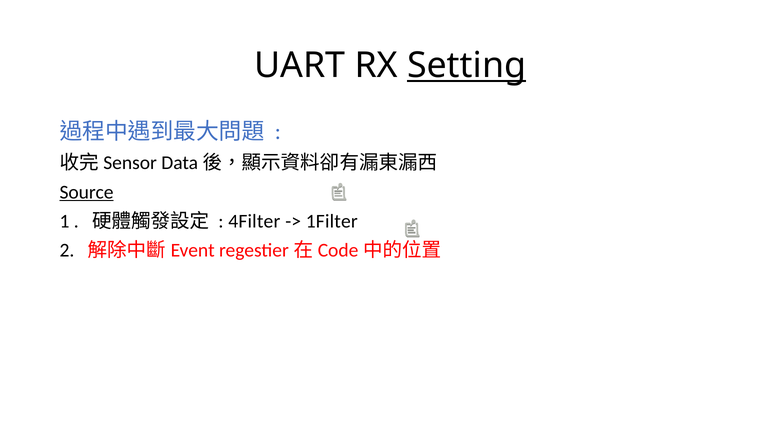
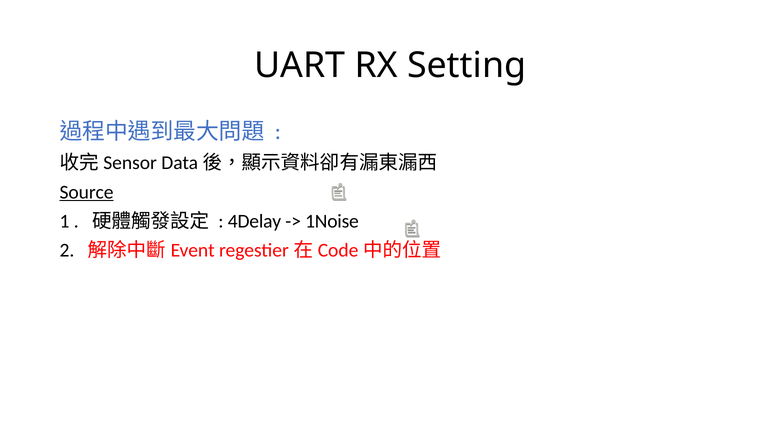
Setting underline: present -> none (467, 66)
4Filter: 4Filter -> 4Delay (255, 221)
1Filter: 1Filter -> 1Noise (332, 221)
